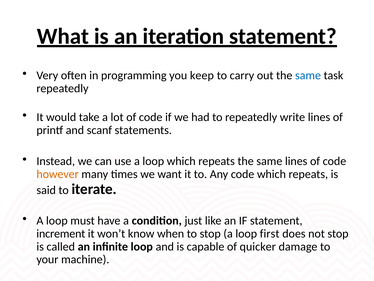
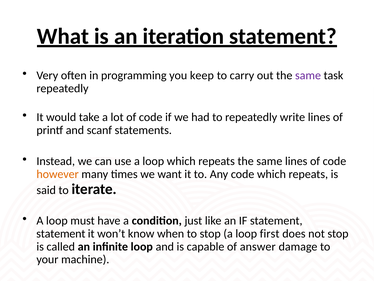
same colour: blue -> purple (308, 75)
increment: increment -> statement (61, 233)
quicker: quicker -> answer (258, 246)
